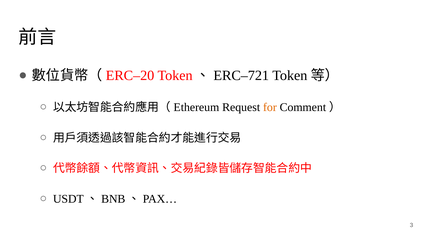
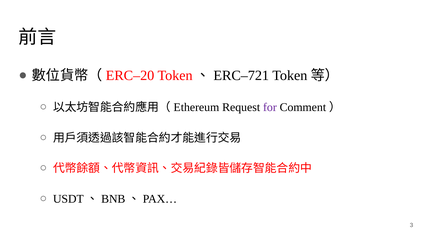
for colour: orange -> purple (270, 107)
